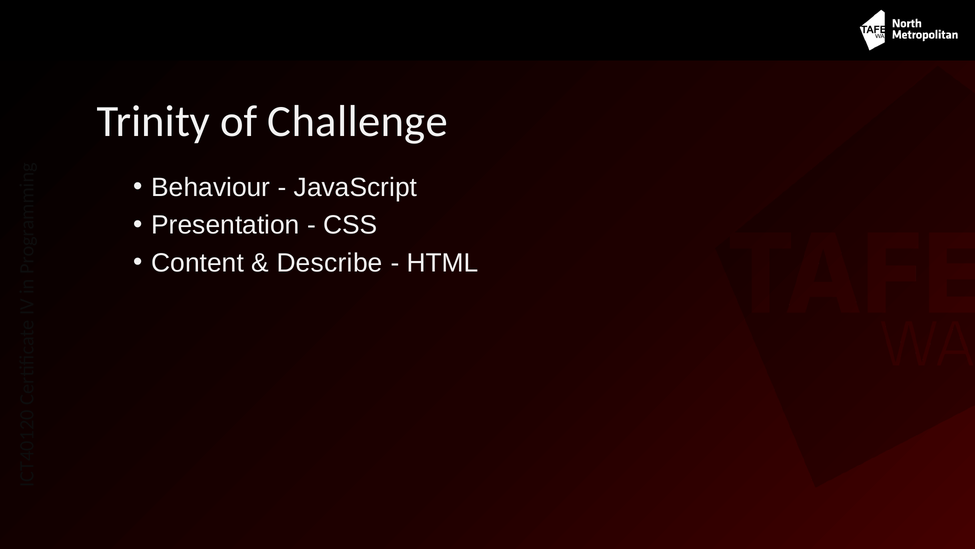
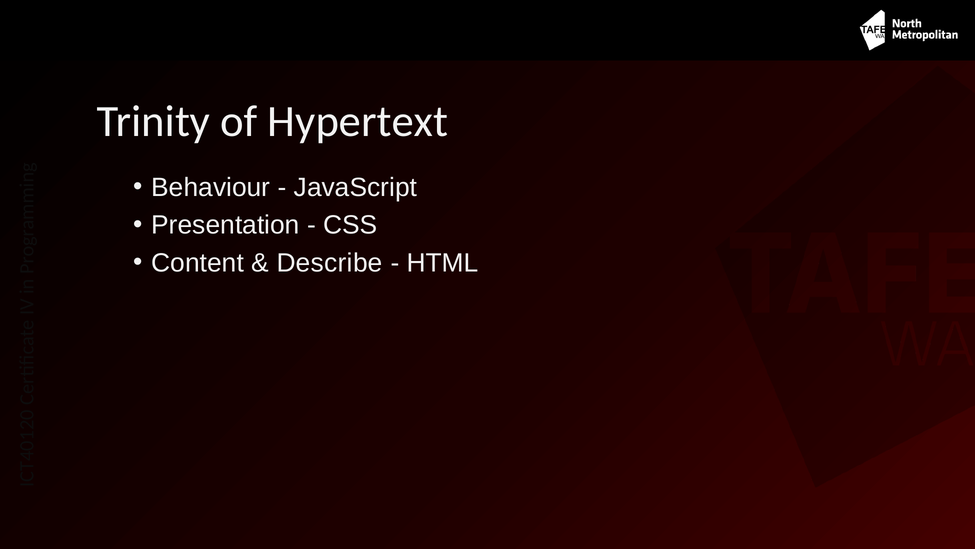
Challenge: Challenge -> Hypertext (358, 121)
